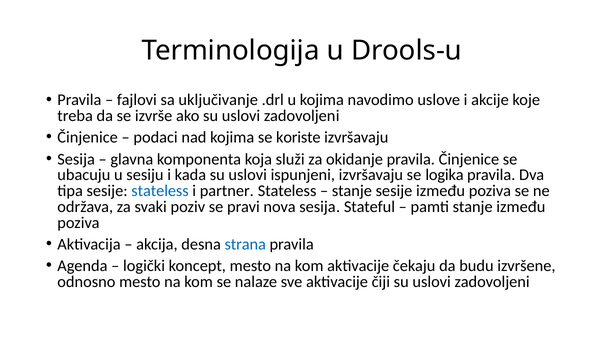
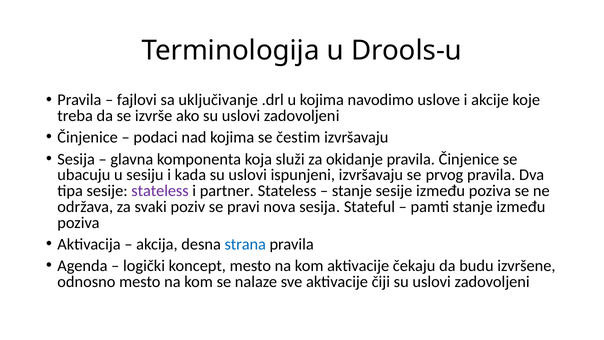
koriste: koriste -> čestim (298, 137)
logika: logika -> prvog (444, 175)
stateless colour: blue -> purple (160, 191)
